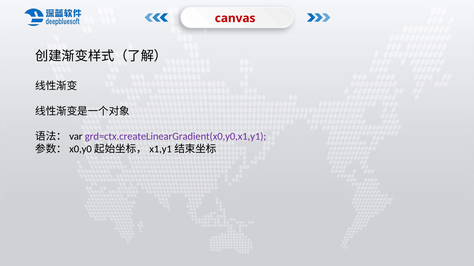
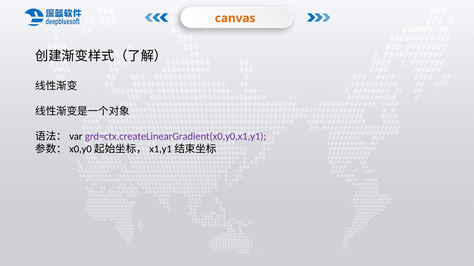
canvas colour: red -> orange (235, 18)
